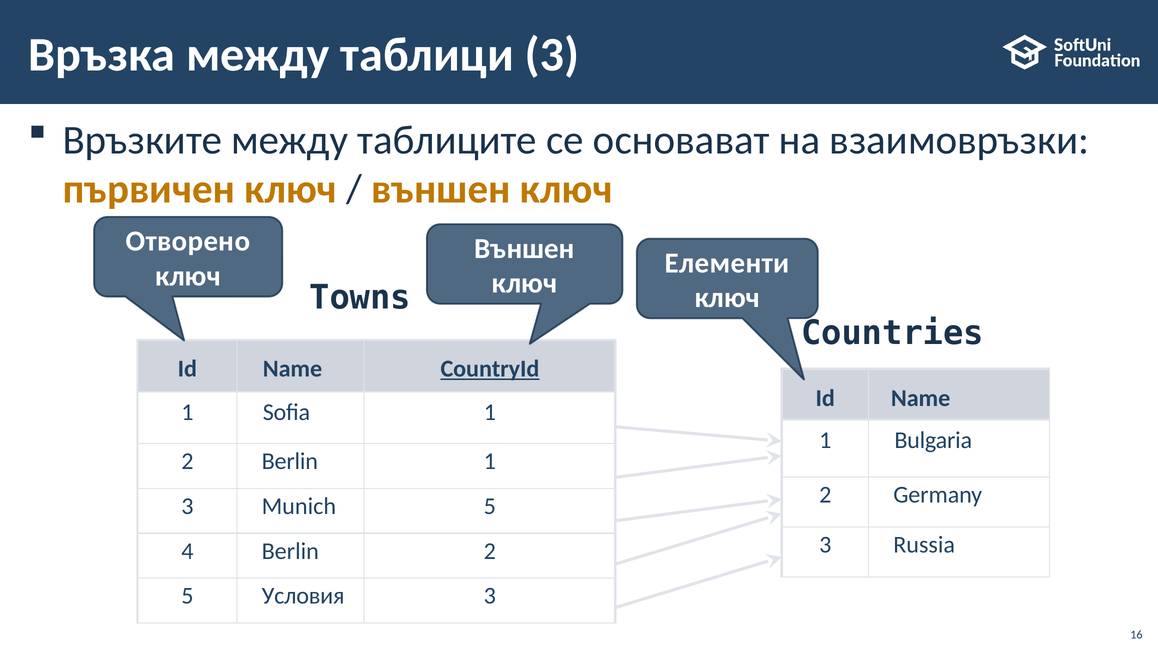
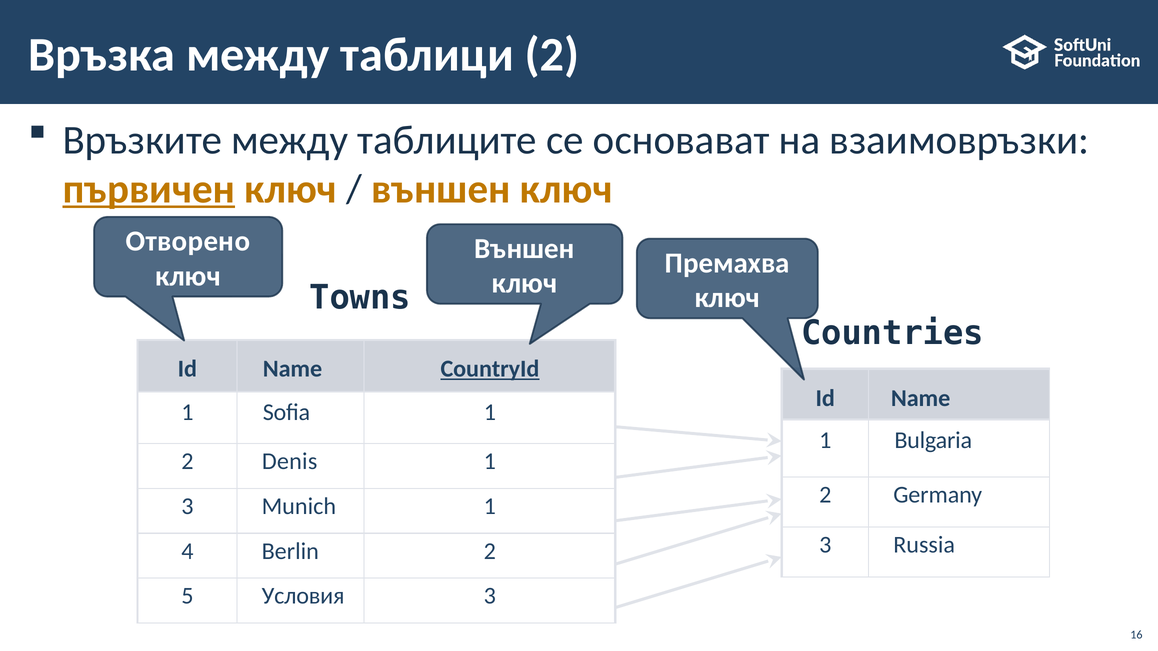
таблици 3: 3 -> 2 (552, 55)
първичен underline: none -> present (149, 189)
Елементи: Елементи -> Премахва (727, 263)
2 Berlin: Berlin -> Denis (290, 462)
Munich 5: 5 -> 1 (490, 507)
